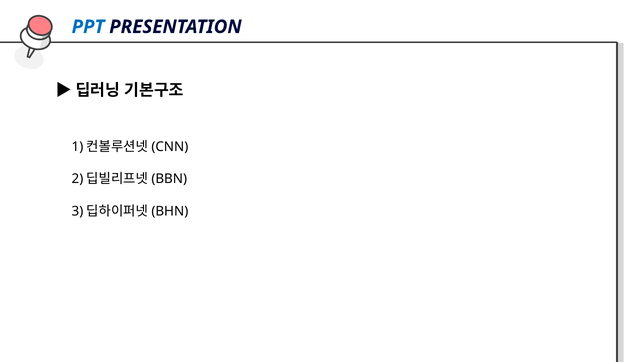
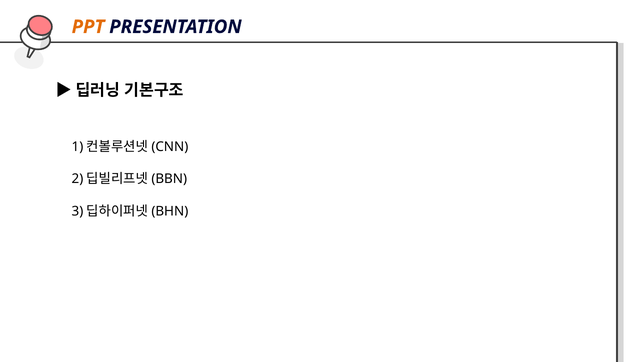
PPT colour: blue -> orange (88, 27)
